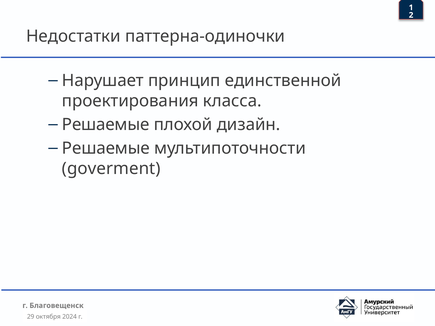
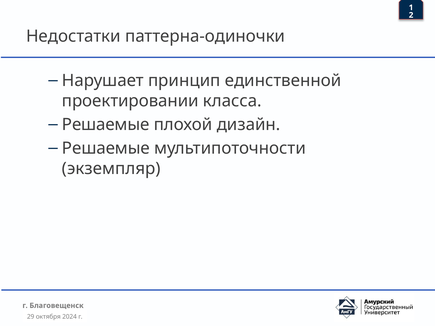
проектирования: проектирования -> проектировании (130, 101)
goverment: goverment -> экземпляр (111, 169)
